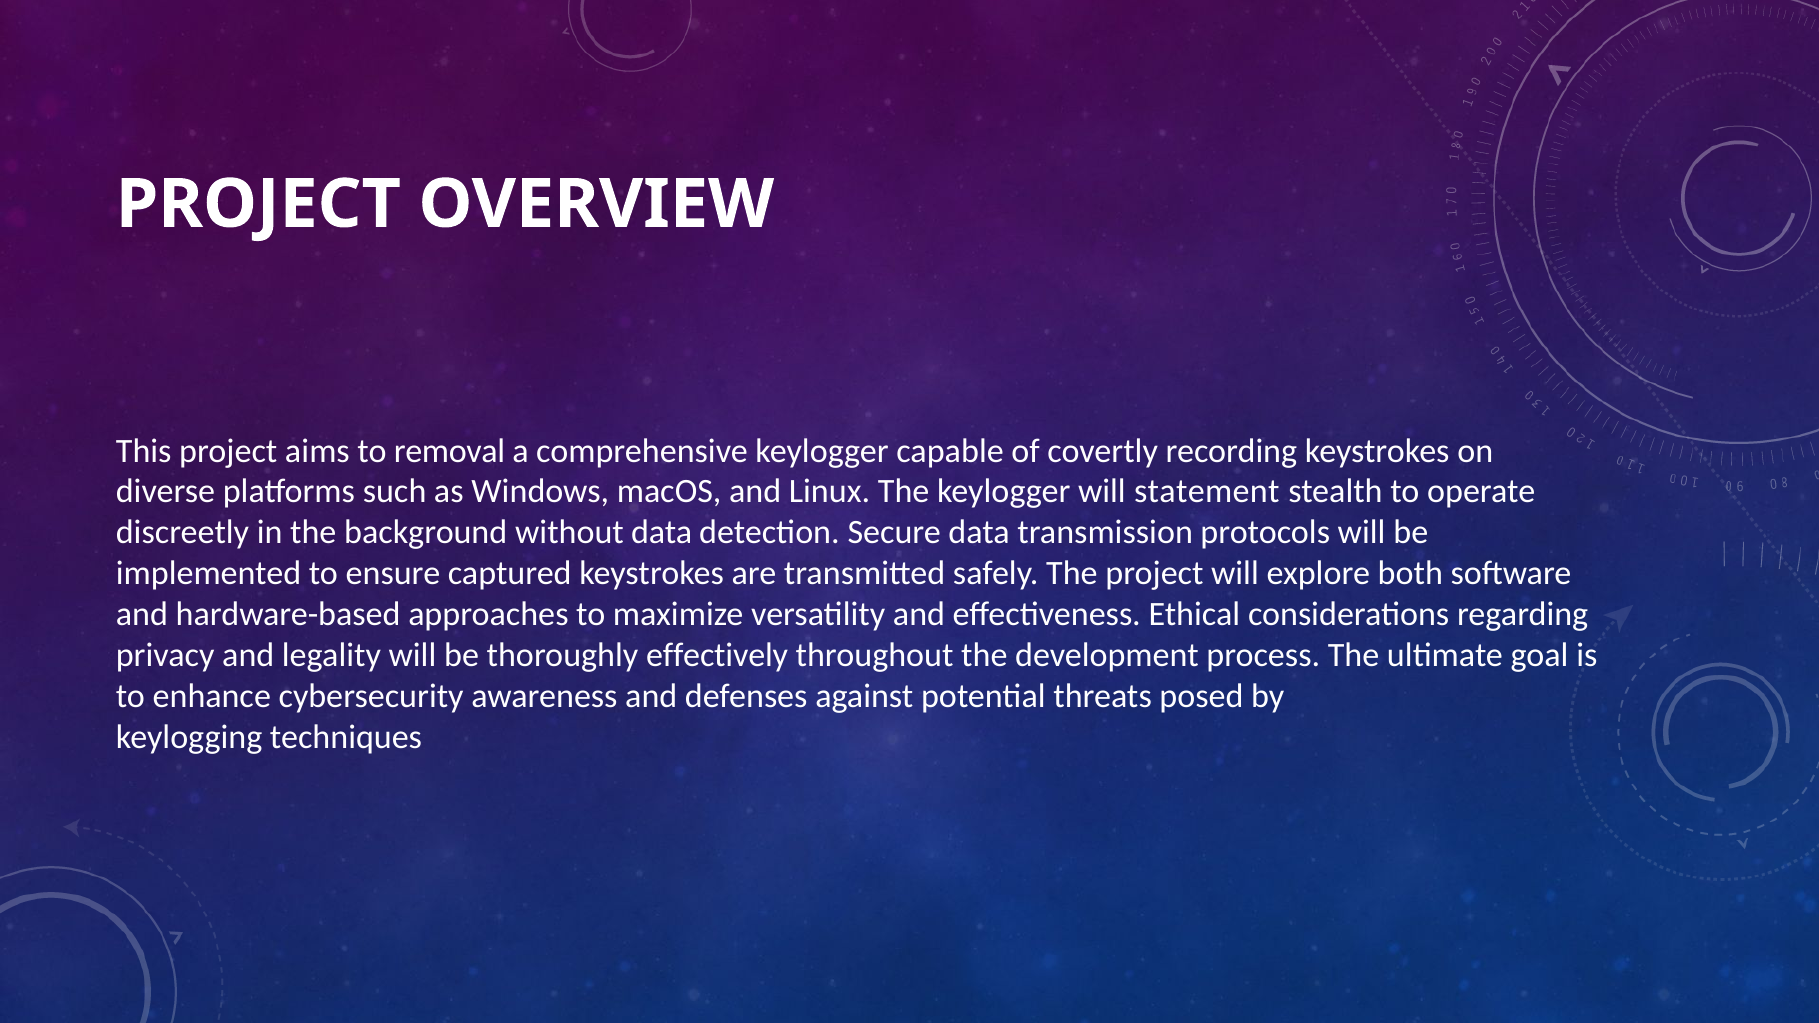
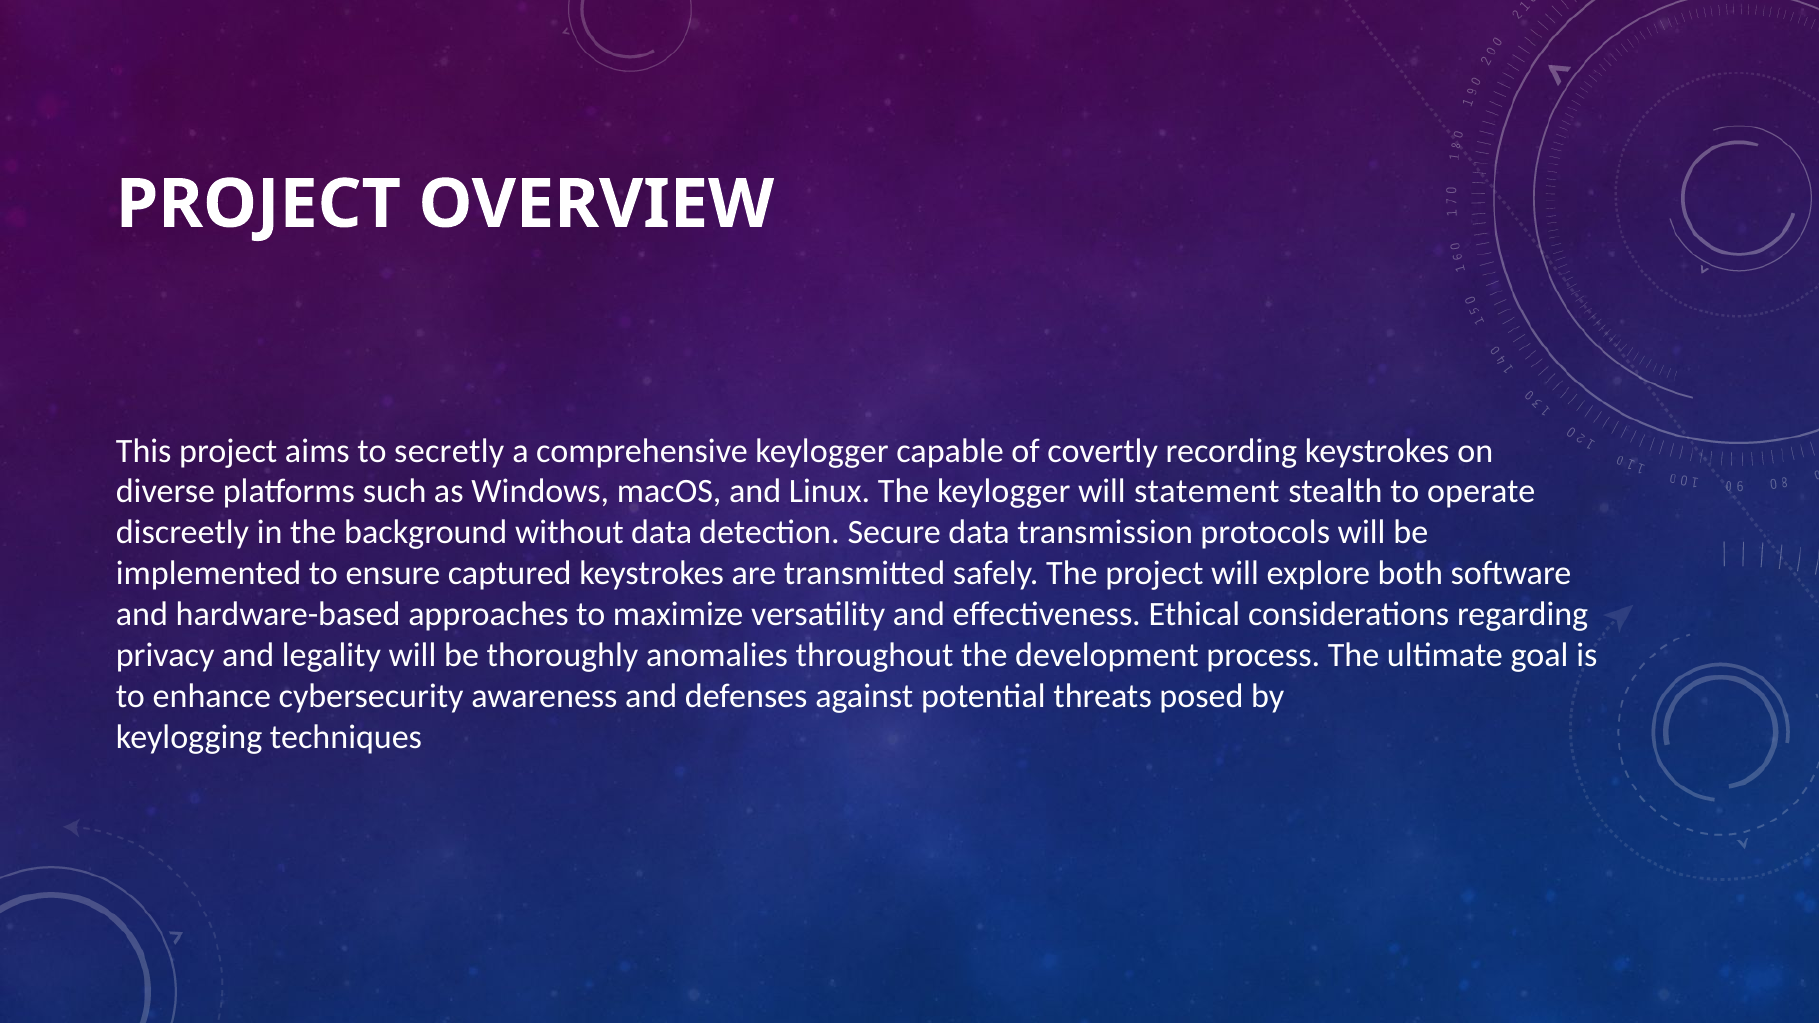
removal: removal -> secretly (449, 451)
effectively: effectively -> anomalies (717, 656)
